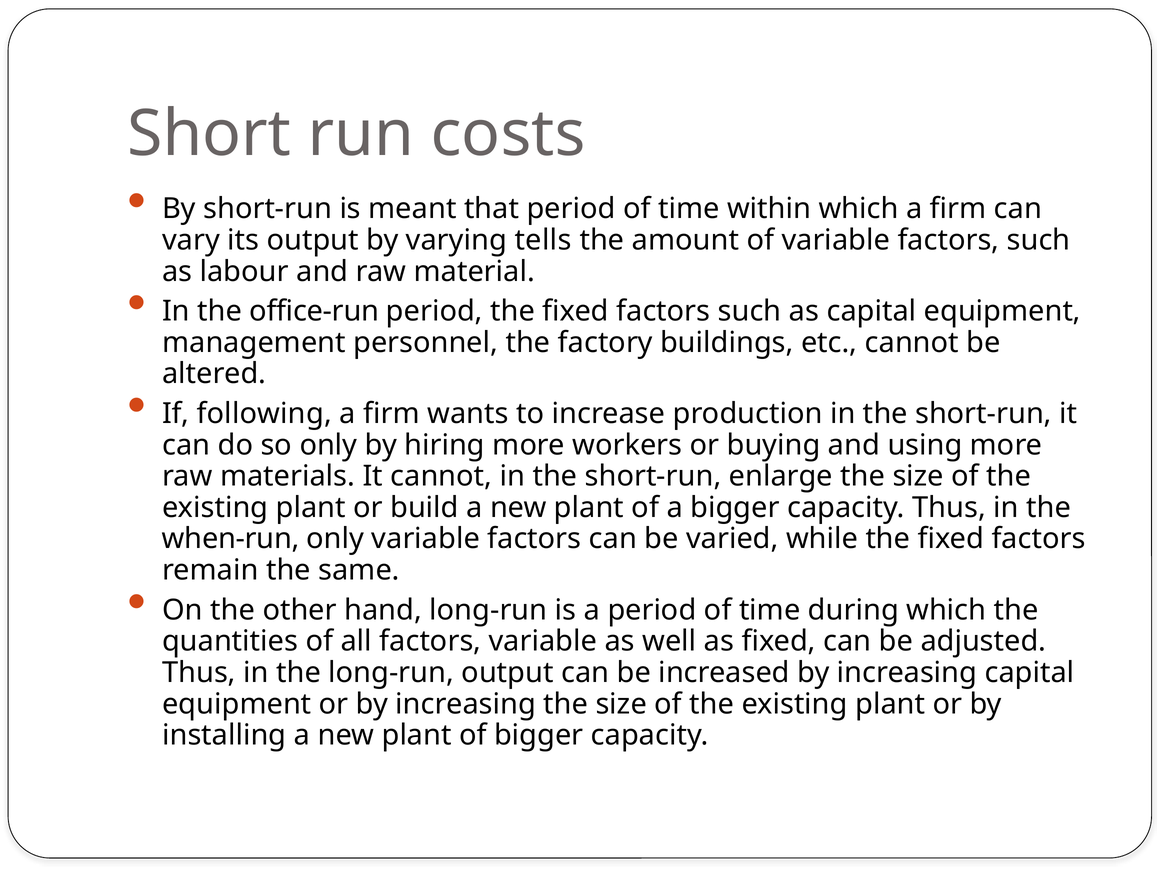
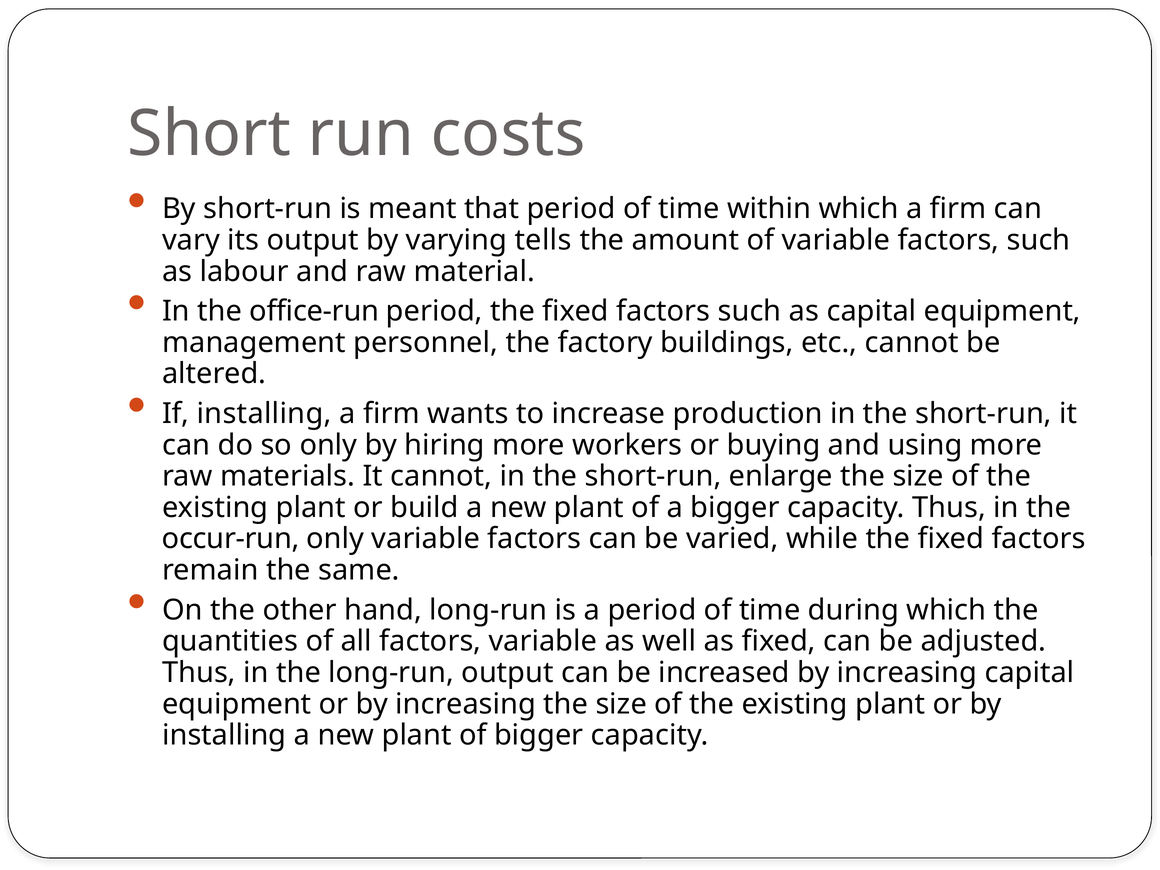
If following: following -> installing (264, 414)
when-run: when-run -> occur-run (231, 539)
